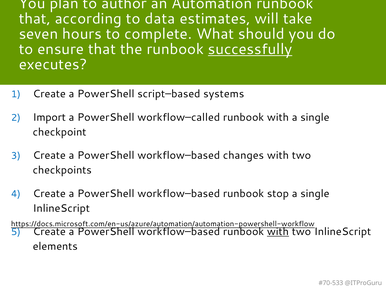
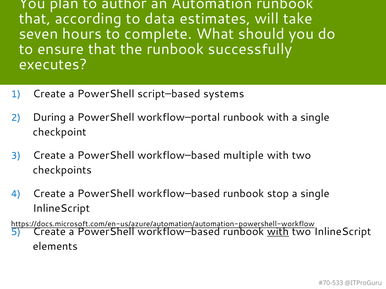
successfully underline: present -> none (250, 49)
Import: Import -> During (49, 117)
workflow–called: workflow–called -> workflow–portal (179, 117)
changes: changes -> multiple (243, 156)
